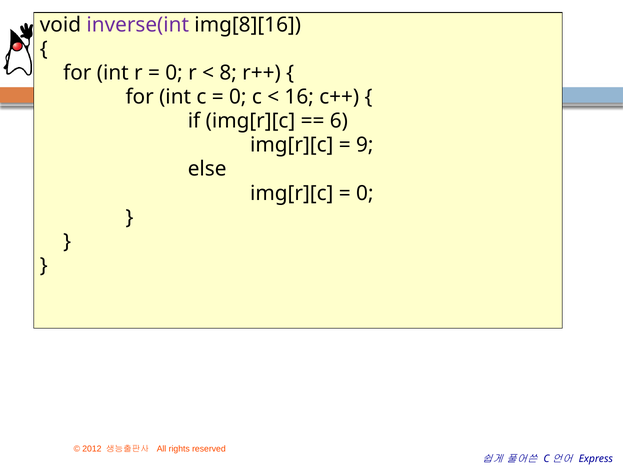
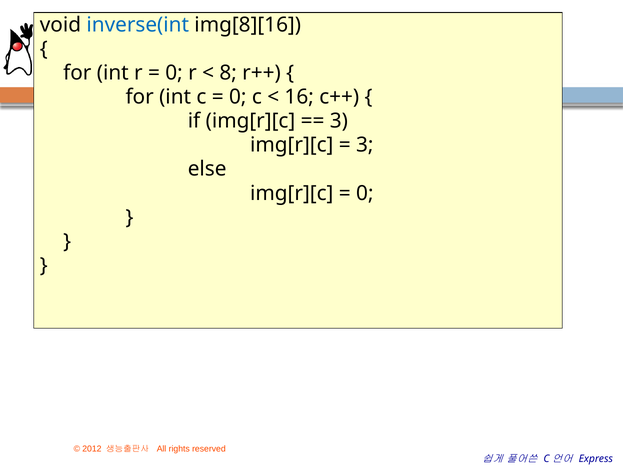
inverse(int colour: purple -> blue (138, 25)
6: 6 -> 3 (339, 121)
9: 9 -> 3 (365, 145)
